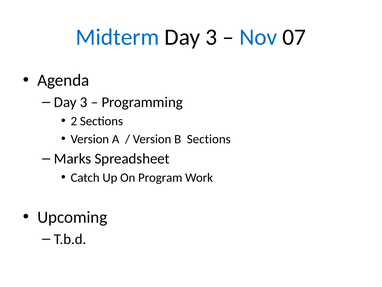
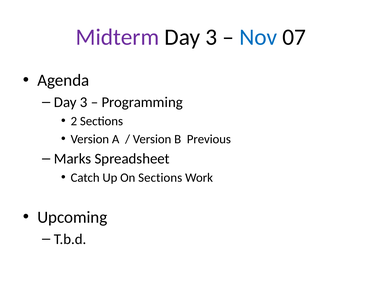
Midterm colour: blue -> purple (117, 37)
B Sections: Sections -> Previous (209, 139)
On Program: Program -> Sections (160, 177)
